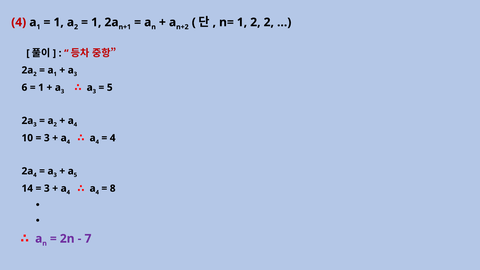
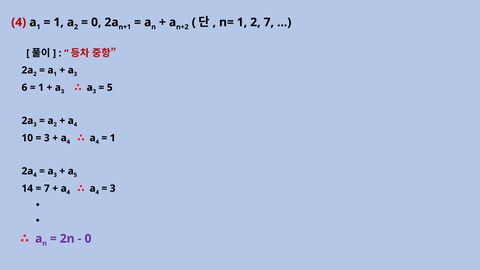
1: 1 -> 0 (96, 22)
2 2: 2 -> 7 (269, 22)
4: 4 -> 1 (113, 138)
8: 8 -> 3 (113, 188)
3: 3 -> 7 (47, 188)
7: 7 -> 0 (88, 239)
